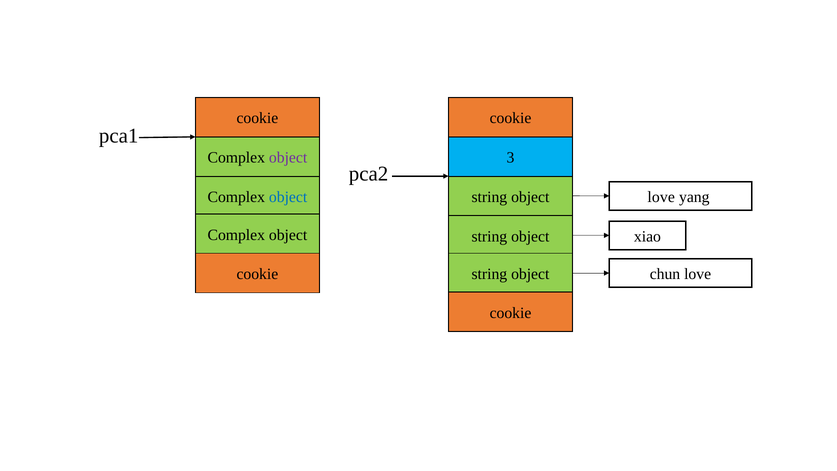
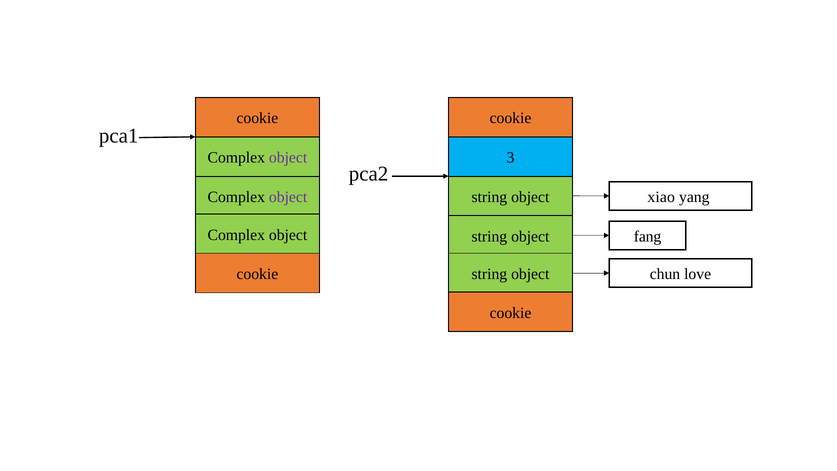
love: love -> xiao (661, 197)
object colour: blue -> purple (288, 197)
xiao: xiao -> fang (648, 236)
